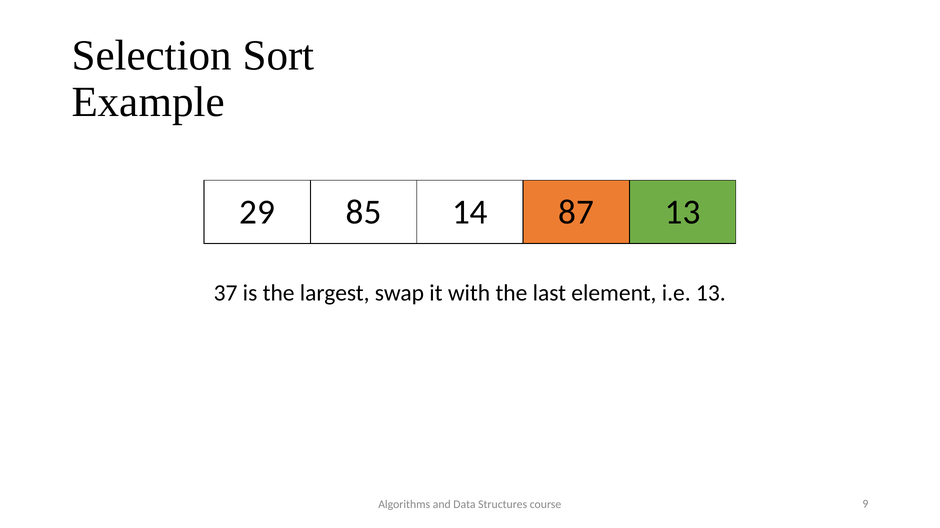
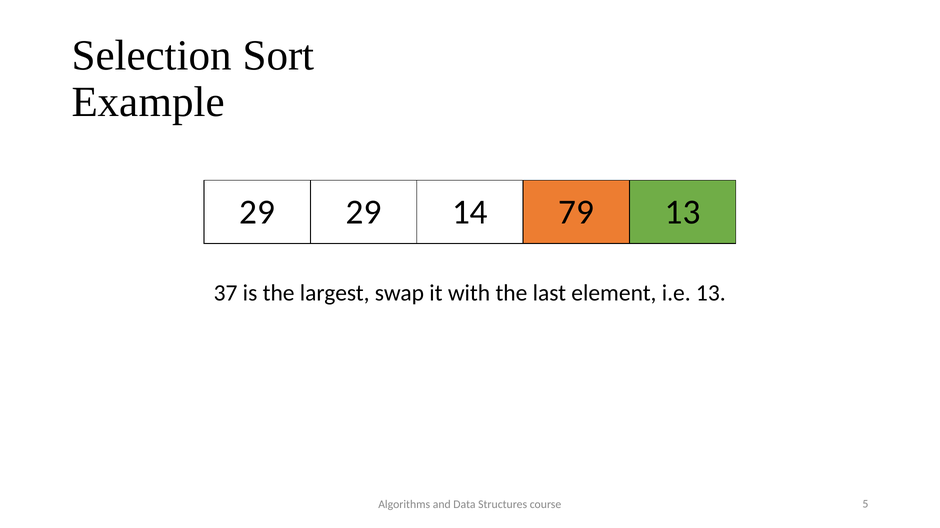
29 85: 85 -> 29 (364, 213)
87: 87 -> 79 (576, 213)
9: 9 -> 5 (865, 505)
